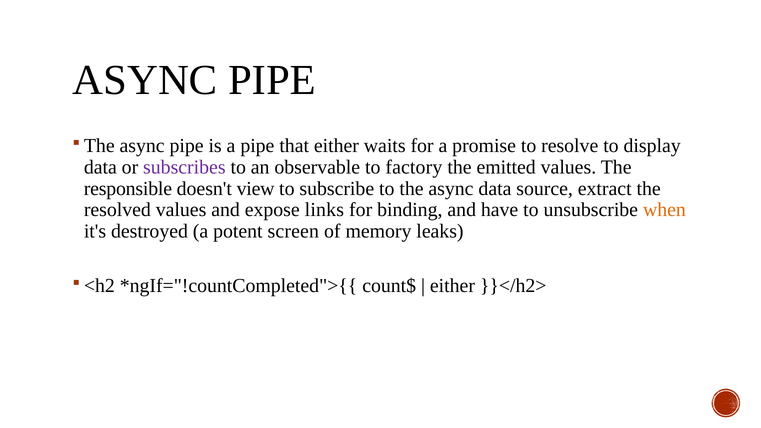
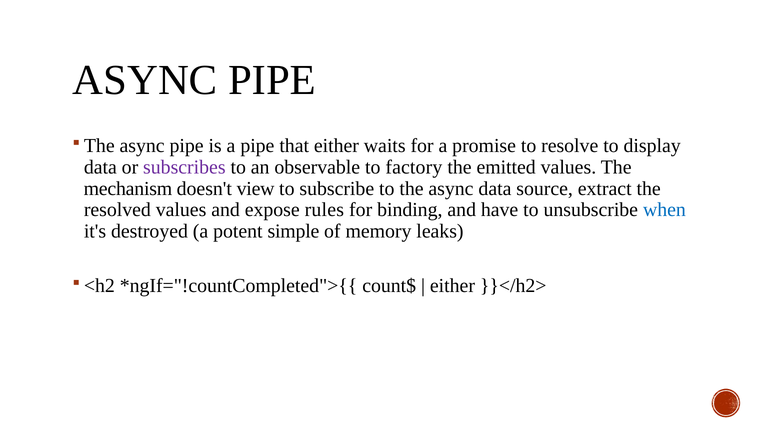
responsible: responsible -> mechanism (128, 189)
links: links -> rules (324, 210)
when colour: orange -> blue (664, 210)
screen: screen -> simple (293, 231)
